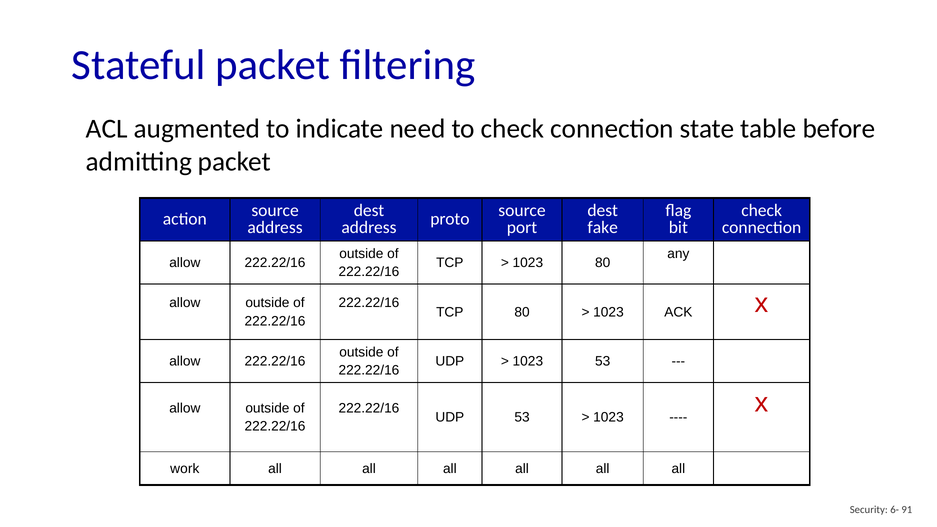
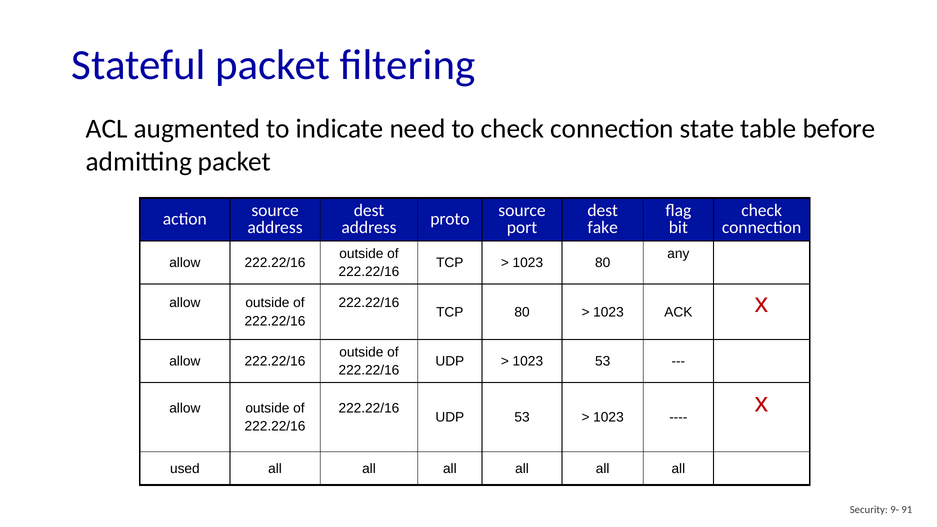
work: work -> used (185, 469)
6-: 6- -> 9- (895, 510)
